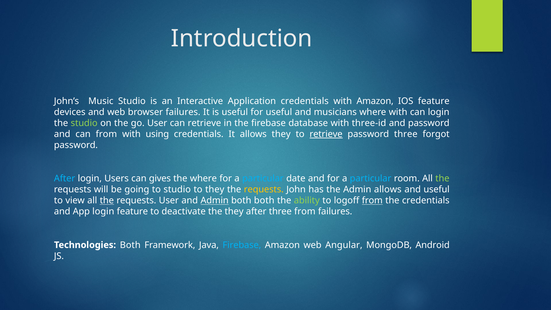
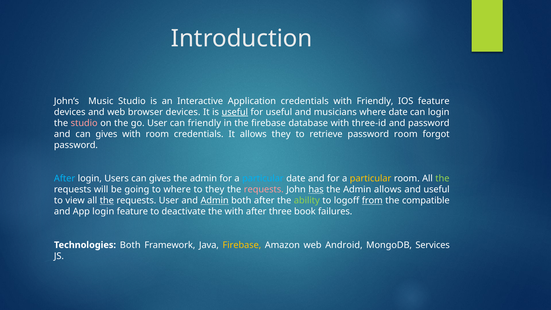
with Amazon: Amazon -> Friendly (375, 101)
browser failures: failures -> devices (183, 112)
useful underline: none -> present (235, 112)
where with: with -> date (398, 112)
studio colour: light green -> pink (84, 123)
can retrieve: retrieve -> friendly (204, 123)
and can from: from -> gives (106, 134)
with using: using -> room (157, 134)
retrieve underline: present -> none (326, 134)
password three: three -> room (406, 134)
where: where -> admin (203, 178)
particular colour: light blue -> yellow (371, 178)
to studio: studio -> where (177, 189)
requests colour: yellow -> pink (264, 189)
has underline: none -> present (316, 189)
both both: both -> after (264, 200)
the credentials: credentials -> compatible (426, 200)
the they: they -> with (234, 211)
three from: from -> book (305, 211)
Firebase colour: light blue -> yellow (242, 245)
Angular: Angular -> Android (344, 245)
Android: Android -> Services (433, 245)
